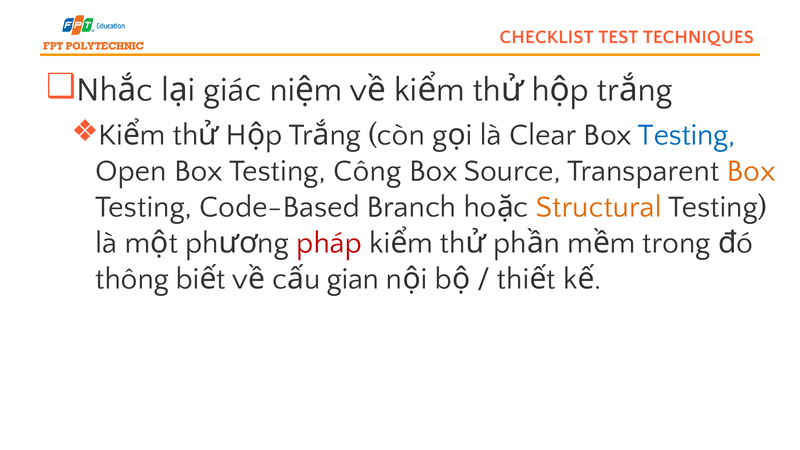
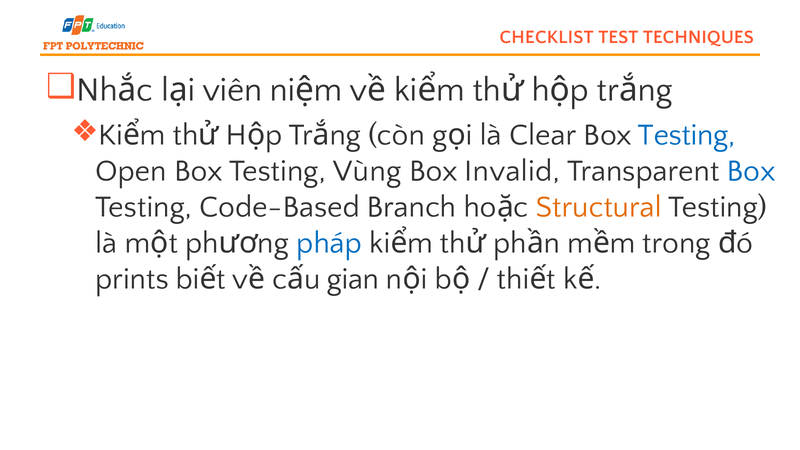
giác: giác -> viên (233, 90)
Công: Công -> Vùng (367, 171)
Source: Source -> Invalid (512, 171)
Box colour: orange -> blue (751, 171)
pháp colour: red -> blue (329, 243)
thông: thông -> prints (132, 279)
